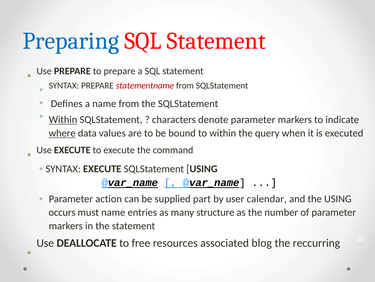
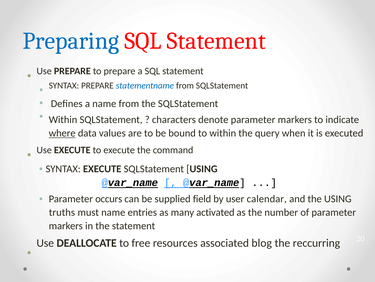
statementname colour: red -> blue (145, 85)
Within underline: present -> none (63, 119)
action: action -> occurs (109, 198)
part: part -> field (202, 198)
occurs: occurs -> truths (62, 212)
structure: structure -> activated (215, 212)
